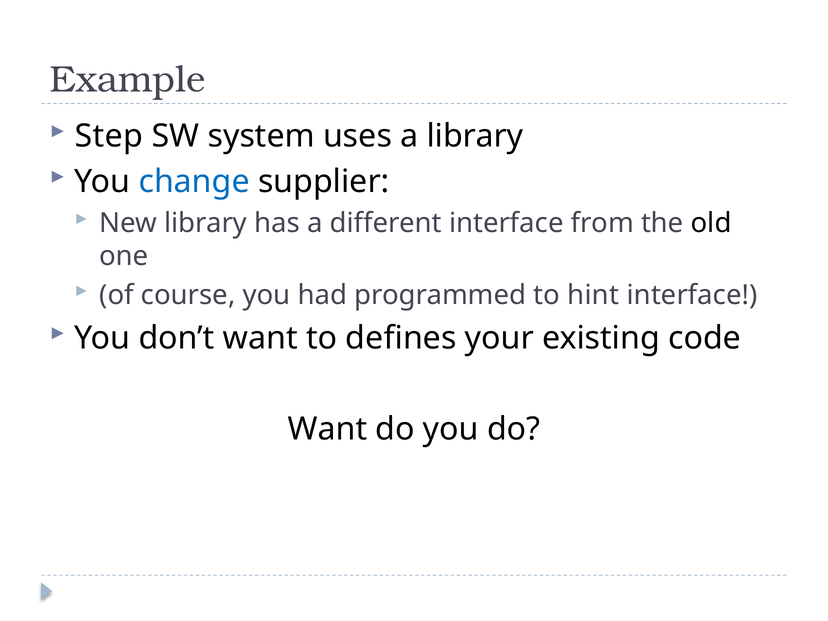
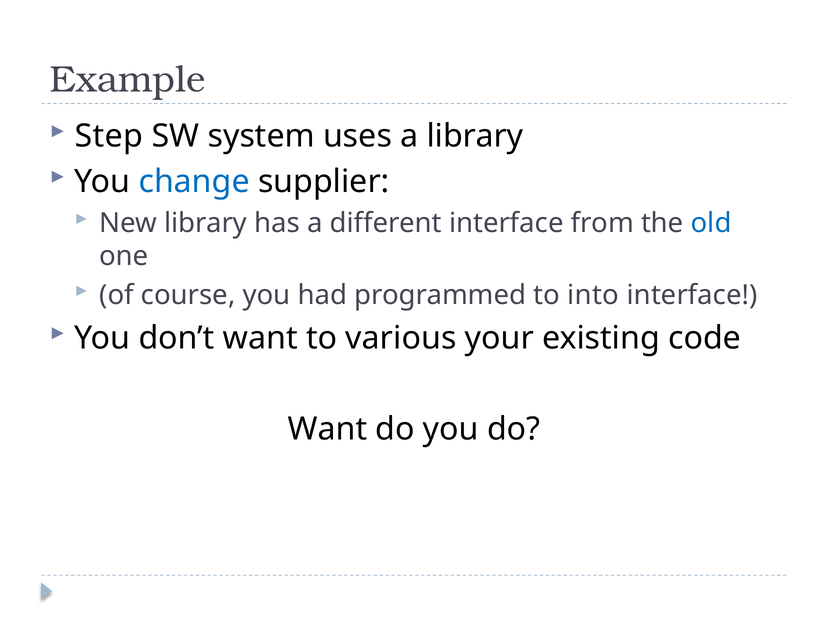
old colour: black -> blue (711, 223)
hint: hint -> into (593, 295)
defines: defines -> various (401, 338)
